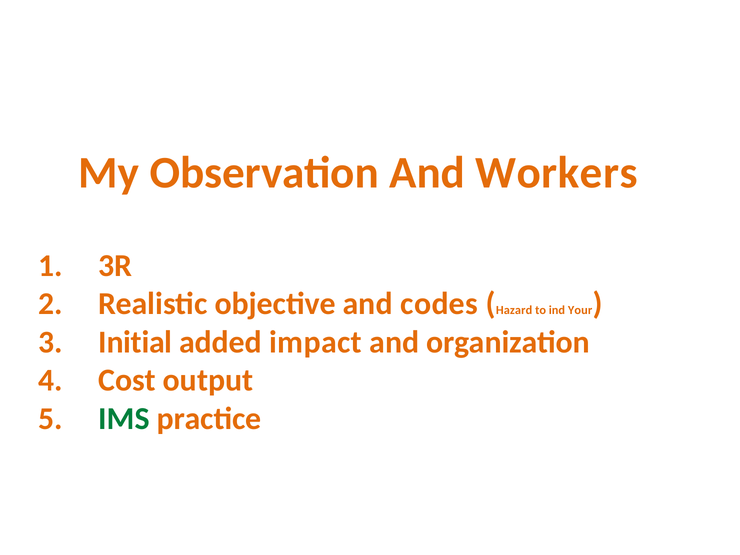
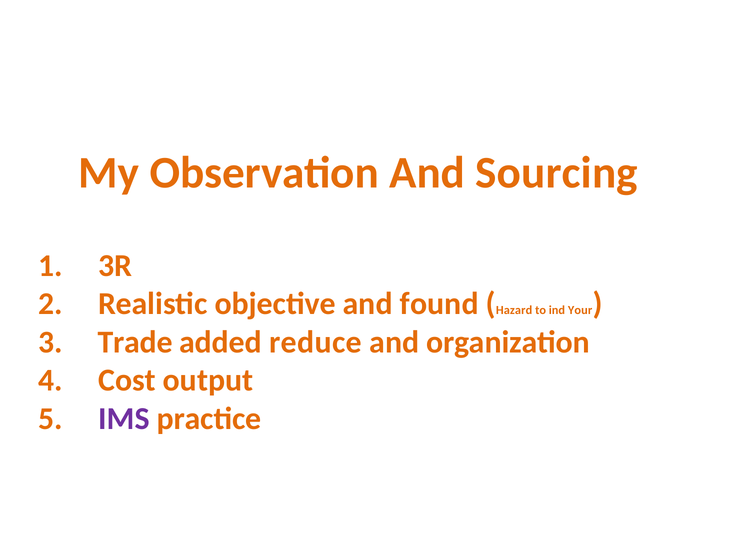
Workers: Workers -> Sourcing (557, 173)
codes: codes -> found (439, 304)
Initial: Initial -> Trade (135, 342)
impact: impact -> reduce (316, 342)
IMS colour: green -> purple (124, 419)
